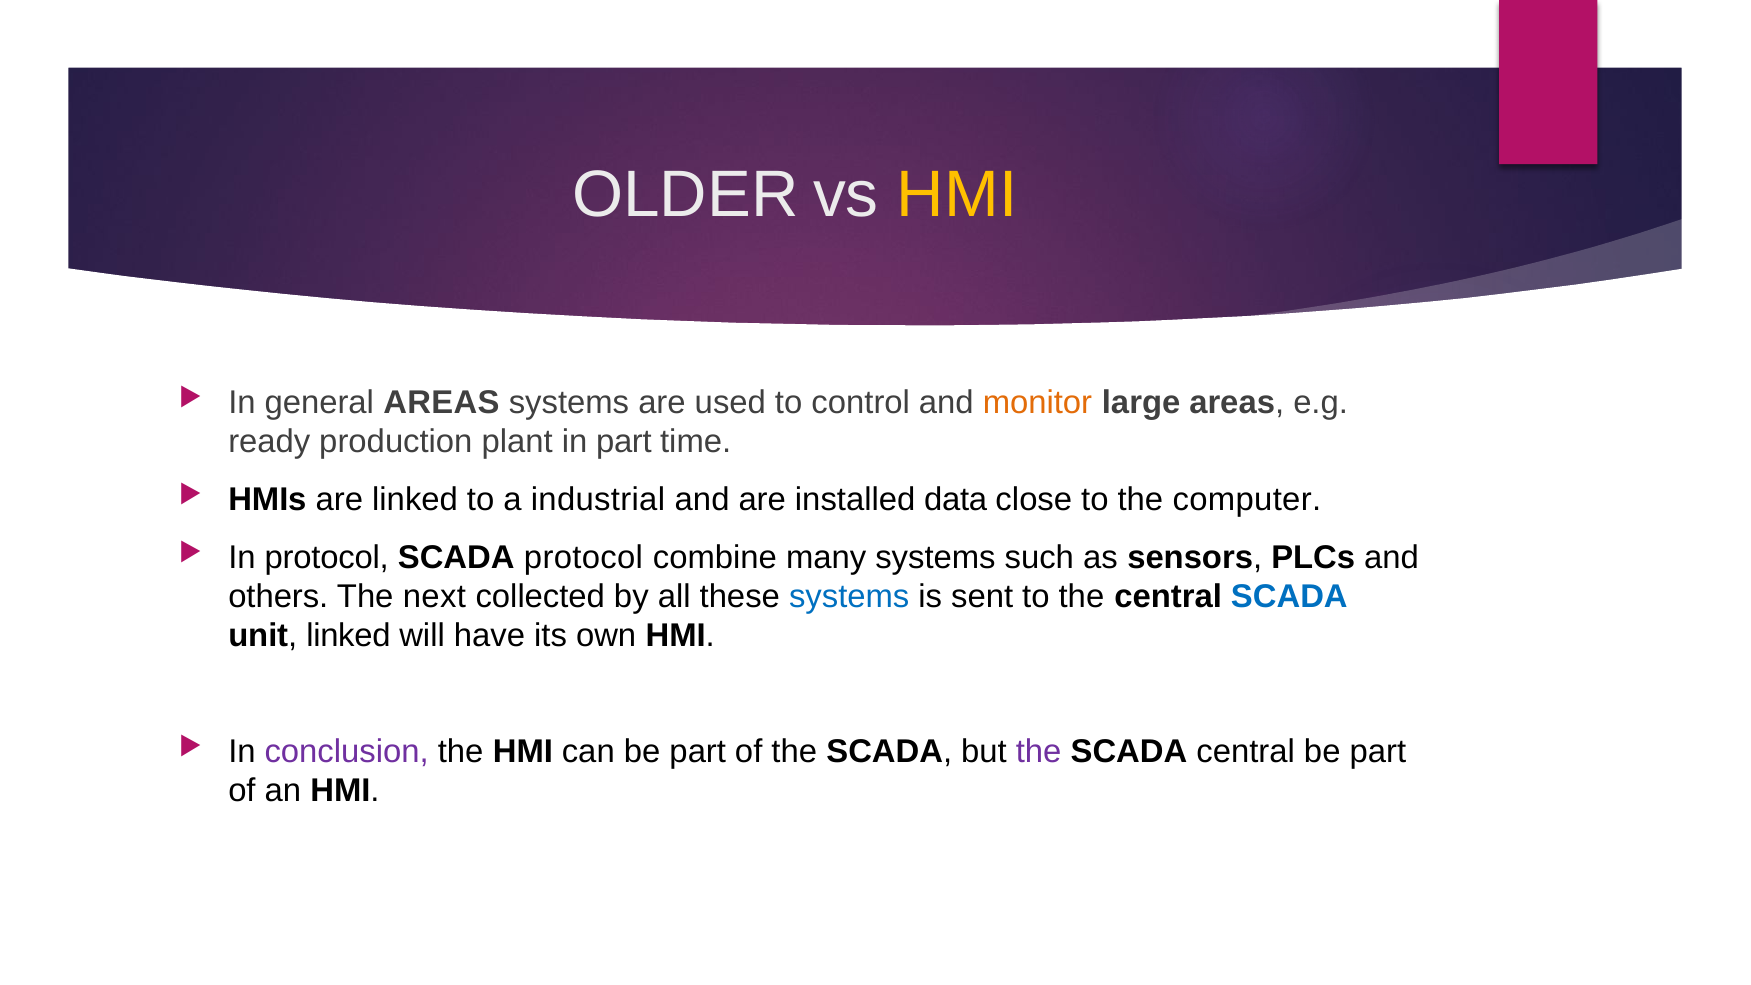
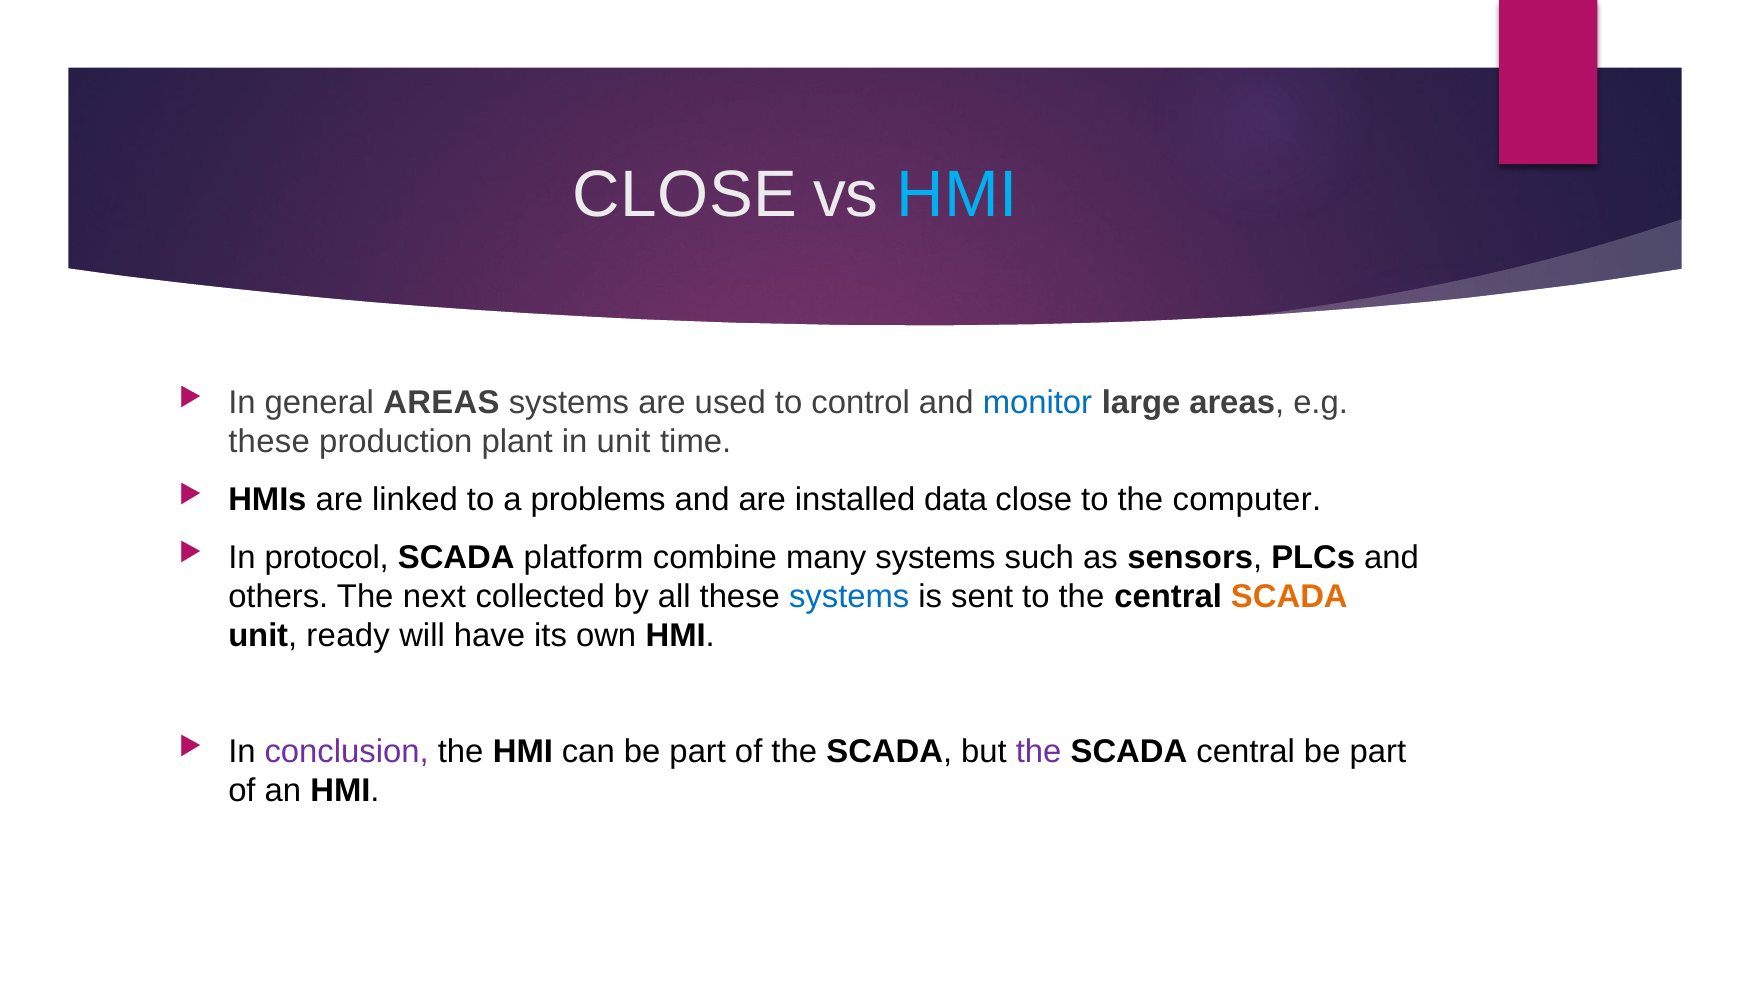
OLDER: OLDER -> CLOSE (685, 195)
HMI colour: yellow -> light blue (957, 195)
monitor colour: orange -> blue (1037, 402)
ready: ready -> these (269, 442)
in part: part -> unit (624, 442)
industrial: industrial -> problems (598, 500)
SCADA protocol: protocol -> platform (584, 557)
SCADA colour: blue -> orange (1289, 597)
unit linked: linked -> ready (348, 636)
